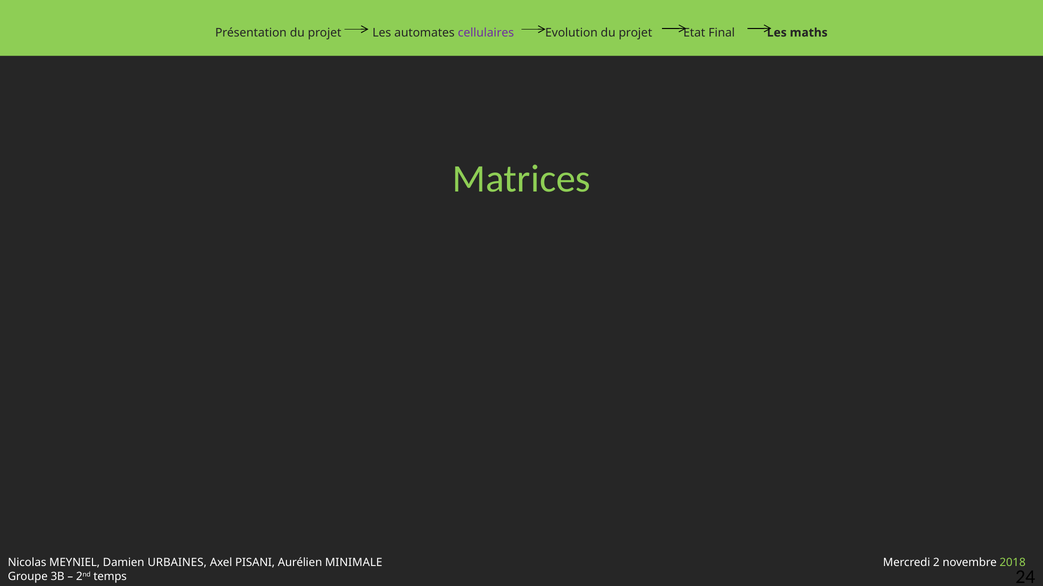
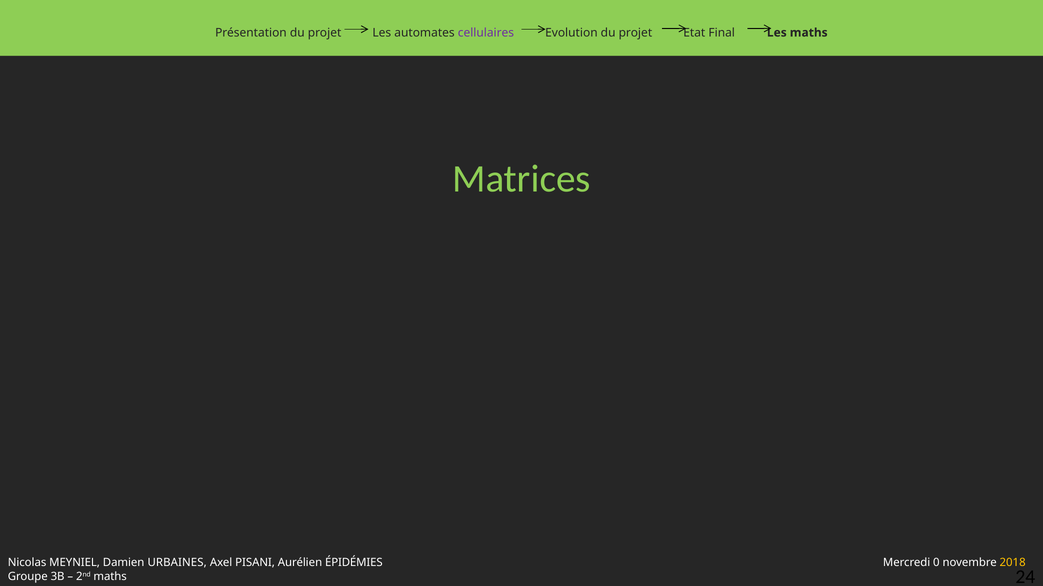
MINIMALE: MINIMALE -> ÉPIDÉMIES (354, 563)
2: 2 -> 0 (936, 563)
2018 colour: light green -> yellow (1013, 563)
2nd temps: temps -> maths (110, 577)
